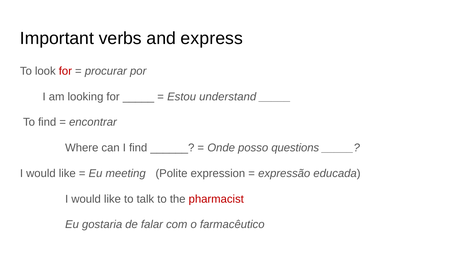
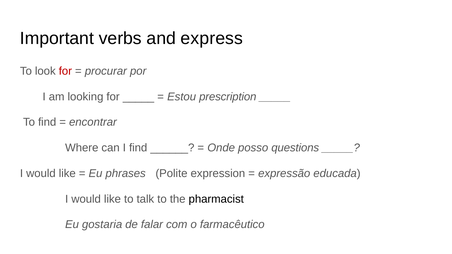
understand: understand -> prescription (228, 97)
meeting: meeting -> phrases (126, 174)
pharmacist colour: red -> black (216, 199)
